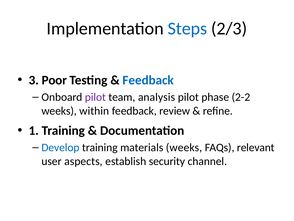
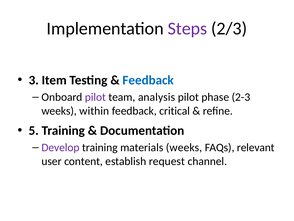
Steps colour: blue -> purple (187, 28)
Poor: Poor -> Item (54, 80)
2-2: 2-2 -> 2-3 (241, 97)
review: review -> critical (175, 111)
1: 1 -> 5 (34, 130)
Develop colour: blue -> purple (61, 147)
aspects: aspects -> content (84, 161)
security: security -> request (167, 161)
